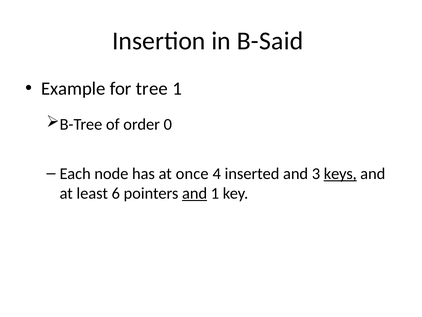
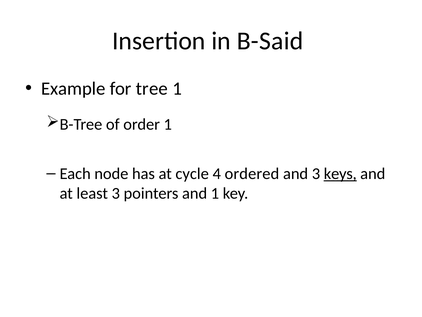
order 0: 0 -> 1 (168, 124)
once: once -> cycle (192, 174)
inserted: inserted -> ordered (252, 174)
least 6: 6 -> 3 (116, 193)
and underline: present -> none (195, 193)
